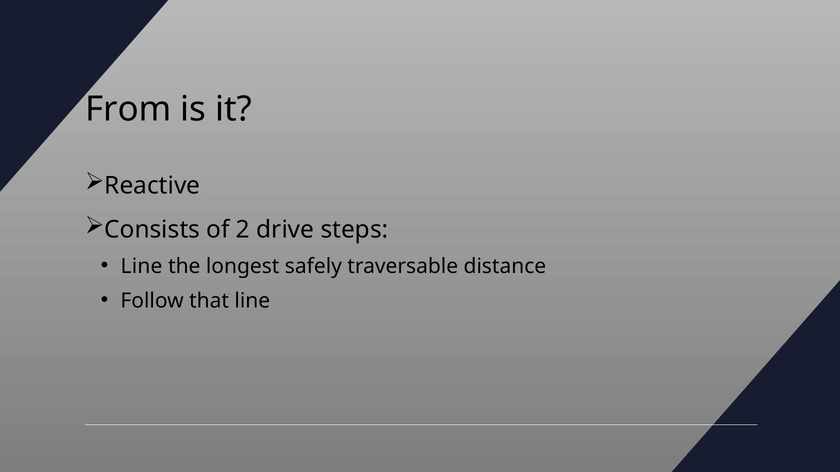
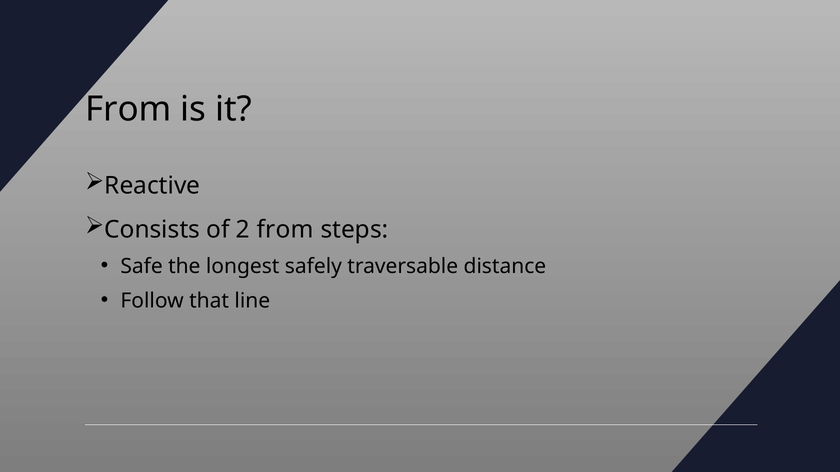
2 drive: drive -> from (285, 230)
Line: Line -> Safe (142, 266)
